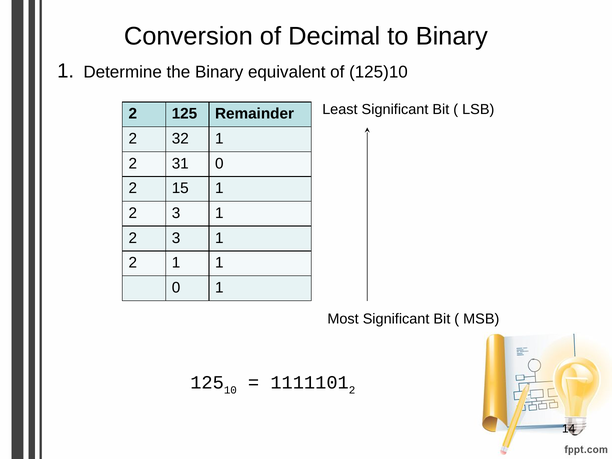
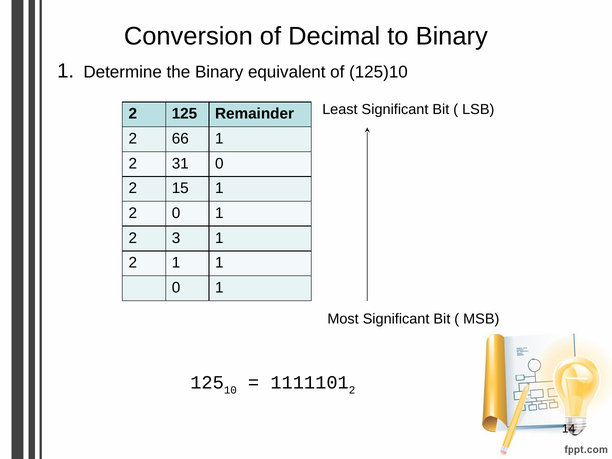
32: 32 -> 66 (180, 139)
3: 3 -> 0 (176, 213)
